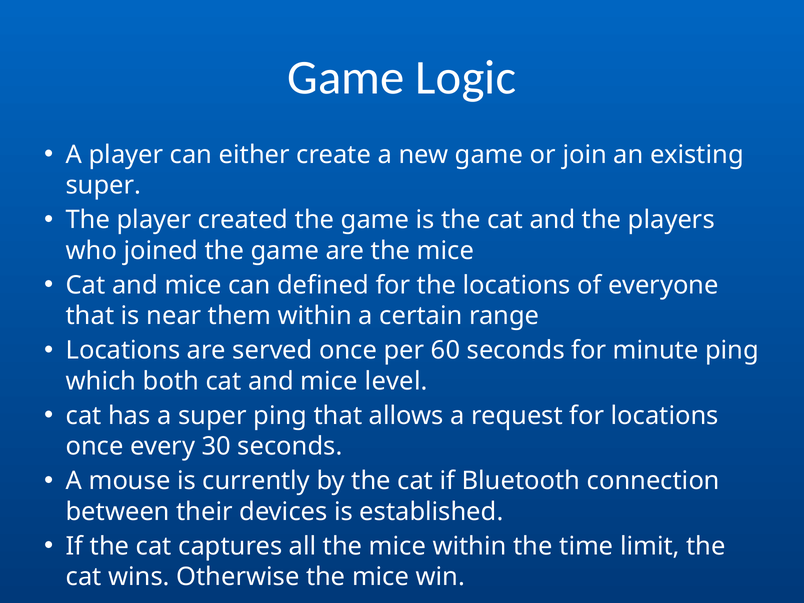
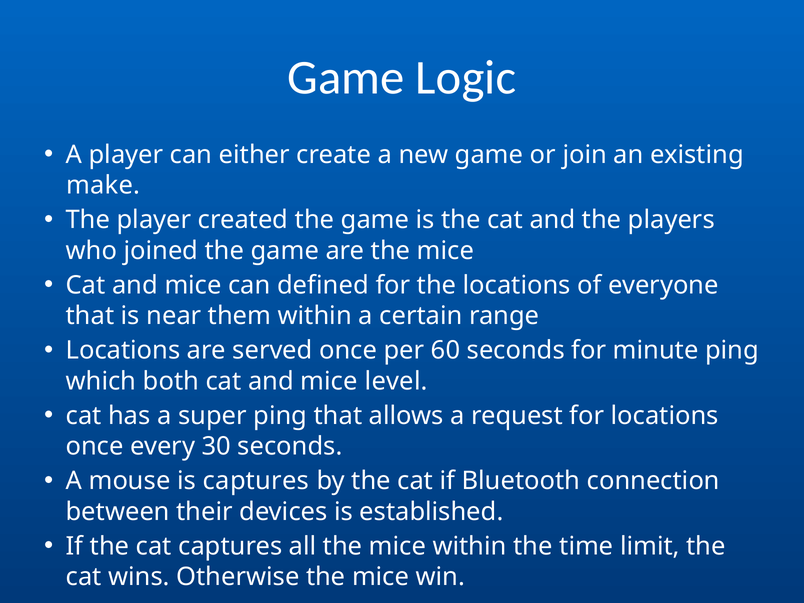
super: super -> make (103, 185)
is currently: currently -> captures (256, 481)
